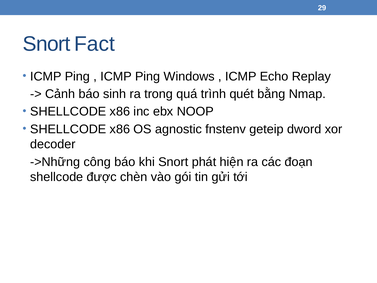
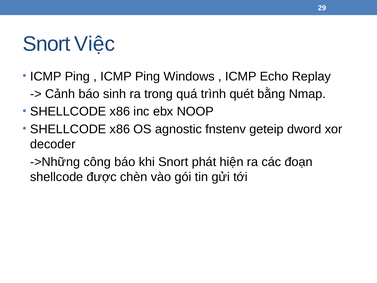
Fact: Fact -> Việc (95, 44)
